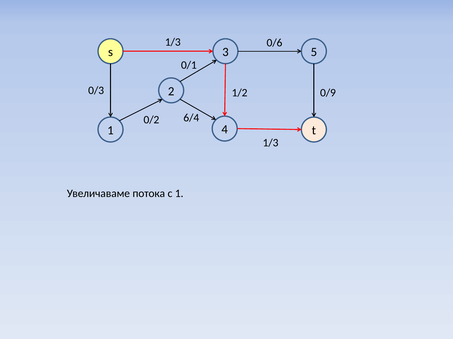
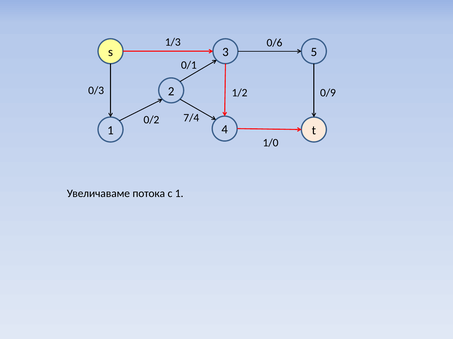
6/4: 6/4 -> 7/4 (191, 118)
1/3: 1/3 -> 1/0 (271, 143)
